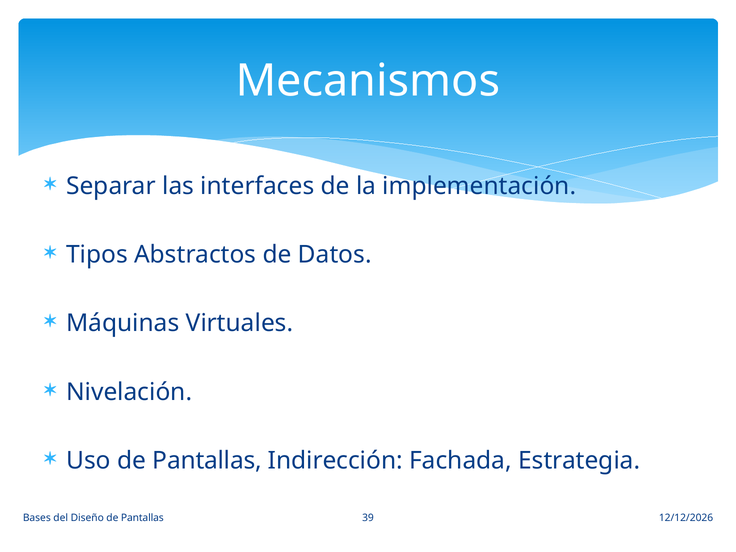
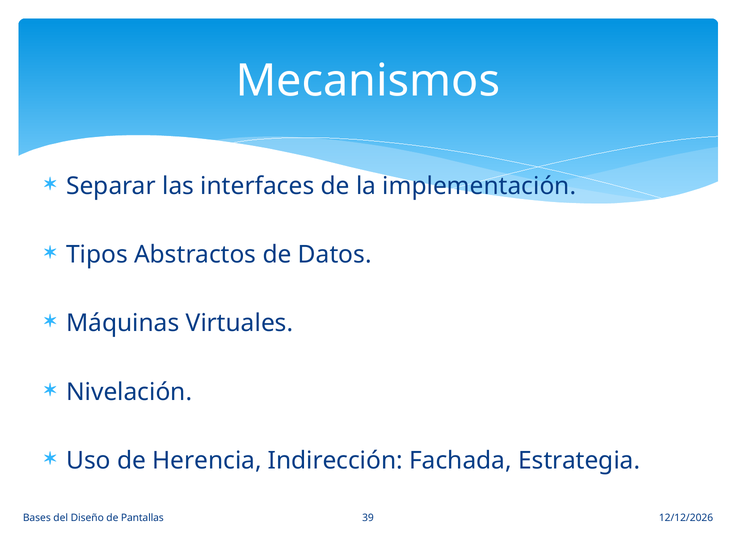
Uso de Pantallas: Pantallas -> Herencia (207, 461)
